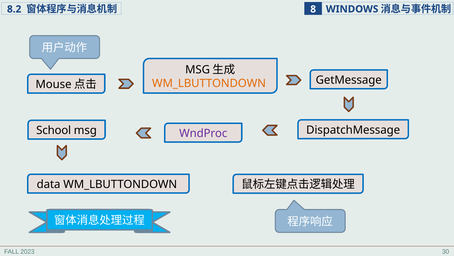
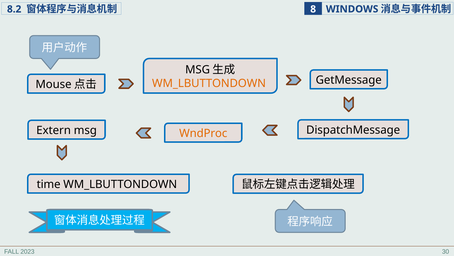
School: School -> Extern (54, 130)
WndProc colour: purple -> orange (203, 133)
data: data -> time (49, 184)
